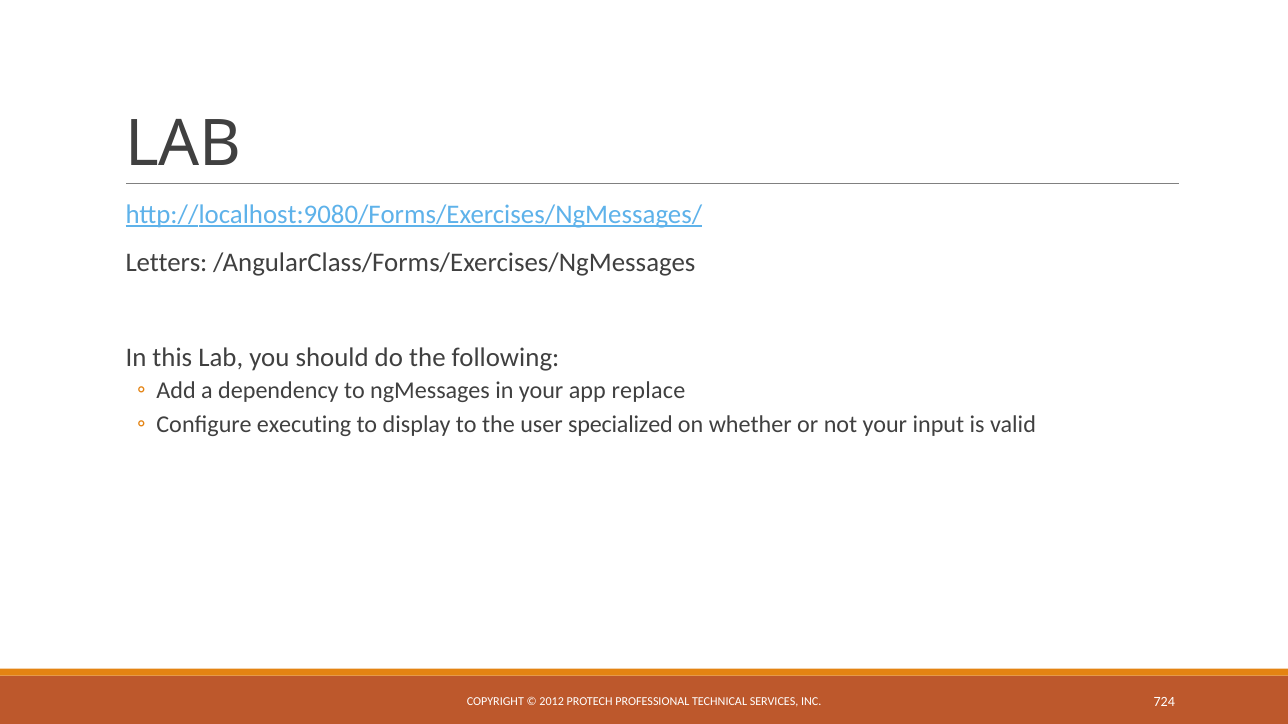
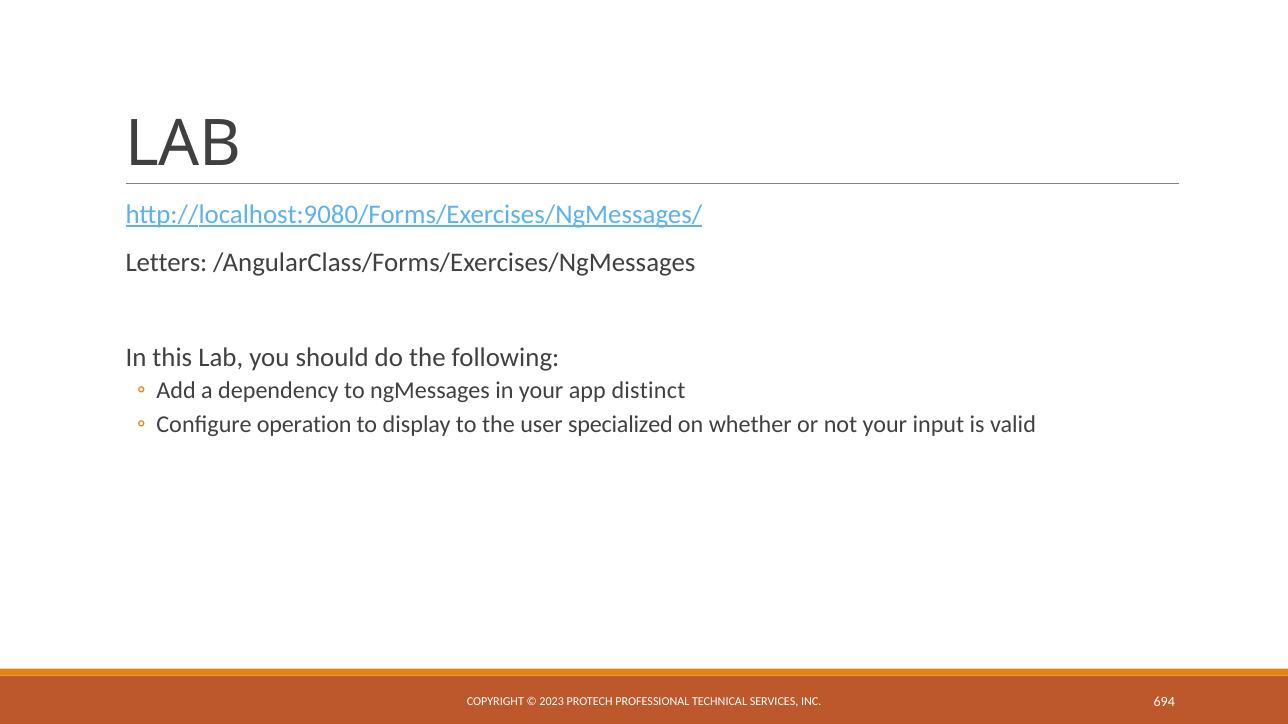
replace: replace -> distinct (648, 391)
executing: executing -> operation (304, 425)
2012: 2012 -> 2023 (552, 702)
724: 724 -> 694 (1164, 703)
